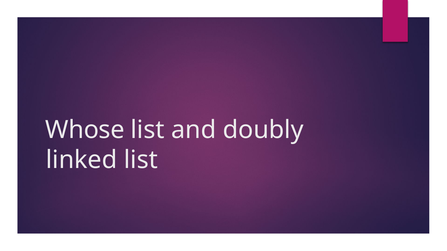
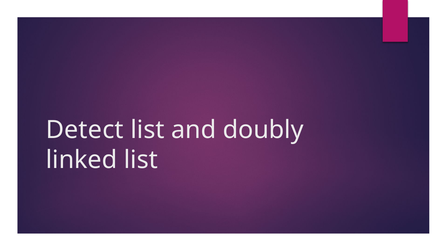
Whose: Whose -> Detect (85, 130)
